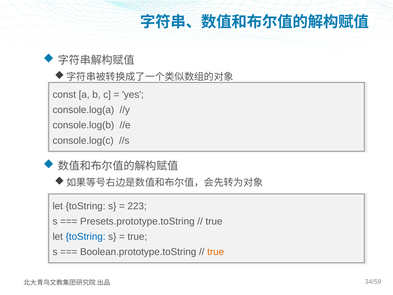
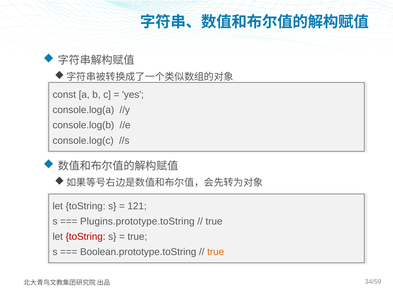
223: 223 -> 121 (137, 206)
Presets.prototype.toString: Presets.prototype.toString -> Plugins.prototype.toString (137, 221)
toString colour: blue -> red (86, 236)
